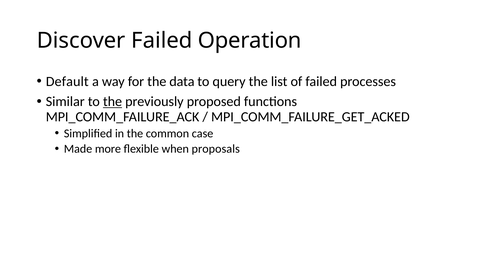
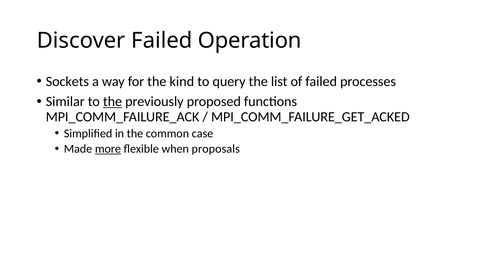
Default: Default -> Sockets (67, 81)
data: data -> kind (182, 81)
more underline: none -> present (108, 149)
